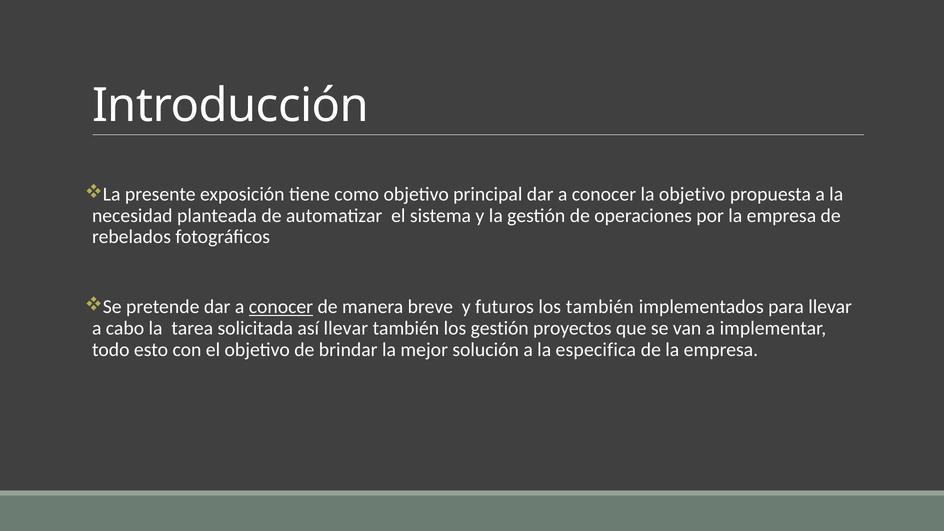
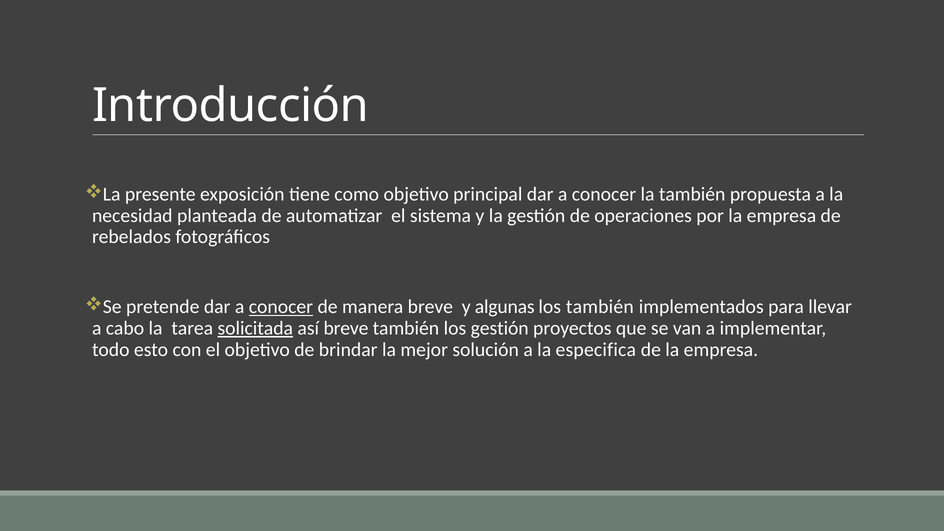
la objetivo: objetivo -> también (692, 194)
futuros: futuros -> algunas (505, 307)
solicitada underline: none -> present (255, 328)
así llevar: llevar -> breve (346, 328)
